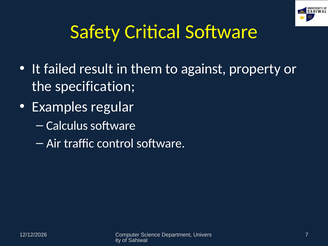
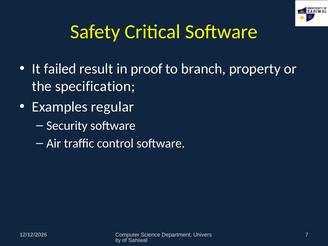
them: them -> proof (147, 69)
against: against -> branch (203, 69)
Calculus: Calculus -> Security (67, 126)
